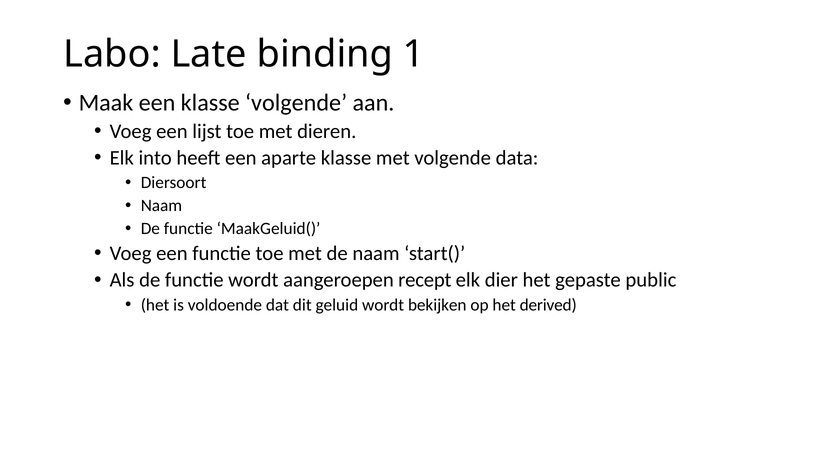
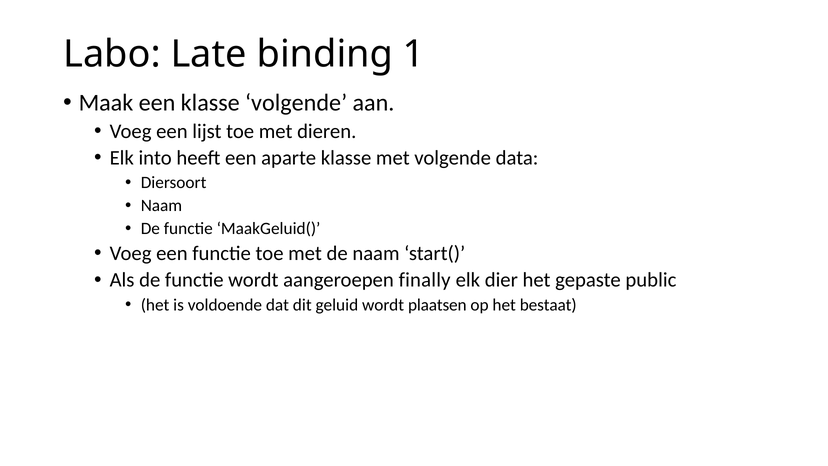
recept: recept -> finally (425, 280)
bekijken: bekijken -> plaatsen (437, 305)
derived: derived -> bestaat (548, 305)
